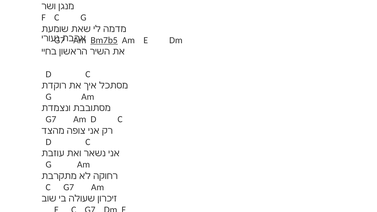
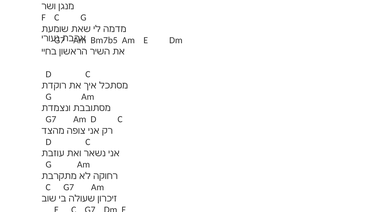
Bm7b5 underline: present -> none (104, 40)
